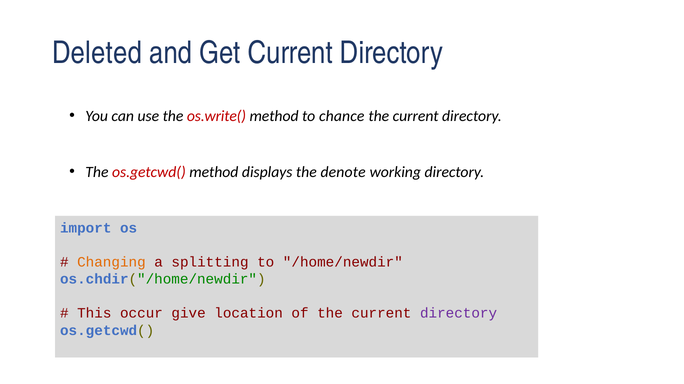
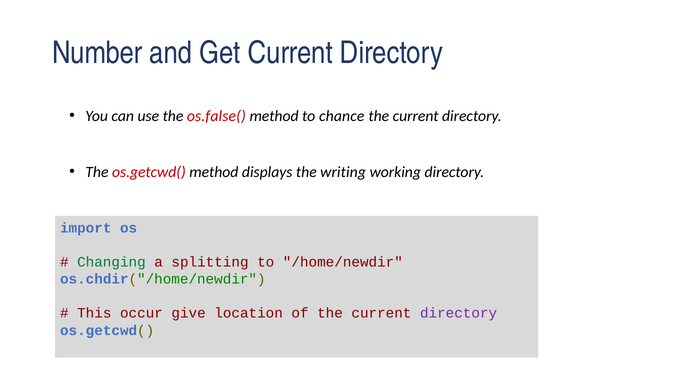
Deleted: Deleted -> Number (97, 53)
os.write(: os.write( -> os.false( (216, 116)
denote: denote -> writing (343, 172)
Changing colour: orange -> green (111, 263)
